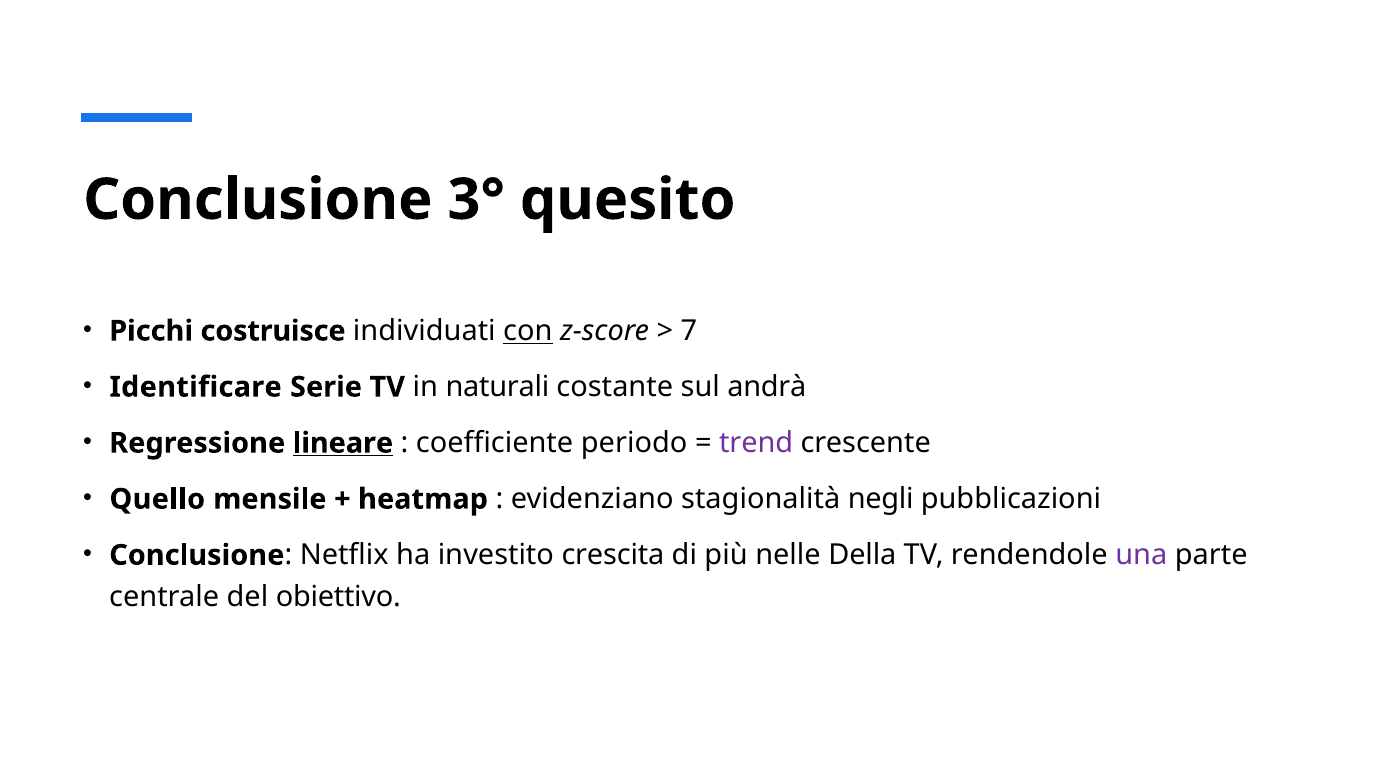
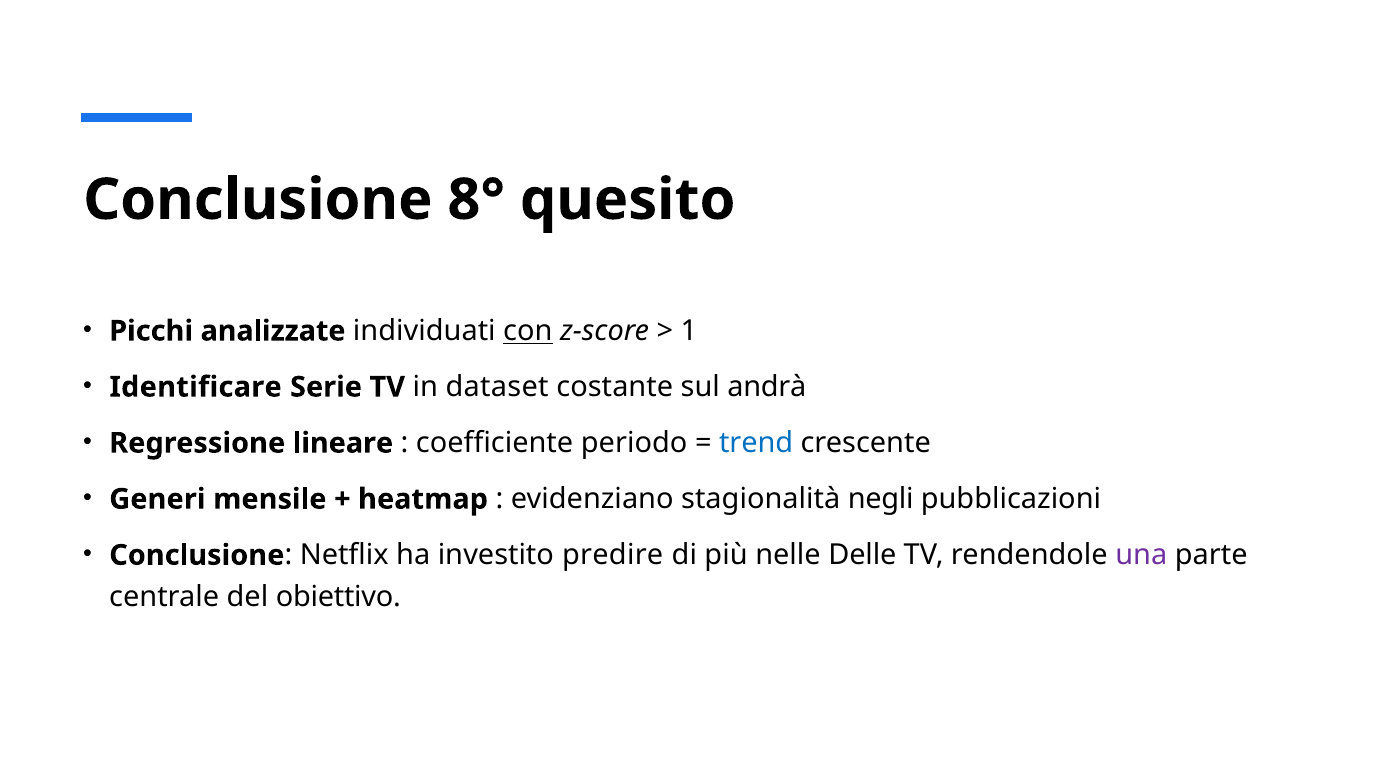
3°: 3° -> 8° (476, 200)
costruisce: costruisce -> analizzate (273, 331)
7: 7 -> 1 (689, 331)
naturali: naturali -> dataset (497, 387)
lineare underline: present -> none (343, 443)
trend colour: purple -> blue (756, 443)
Quello: Quello -> Generi (157, 499)
crescita: crescita -> predire (613, 555)
Della: Della -> Delle (862, 555)
